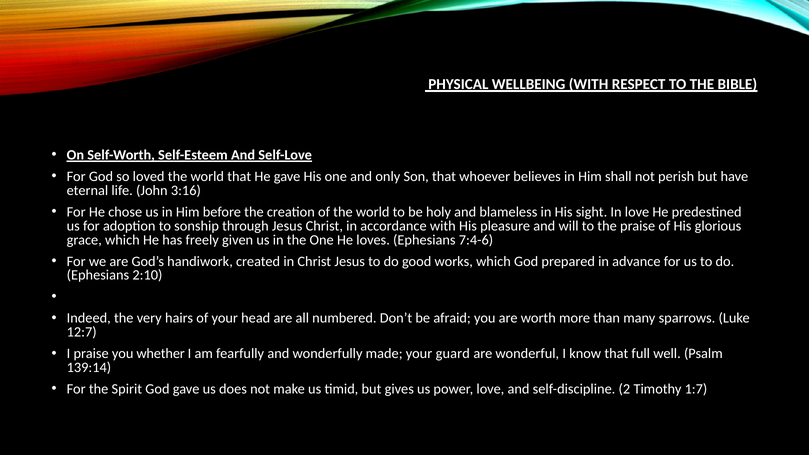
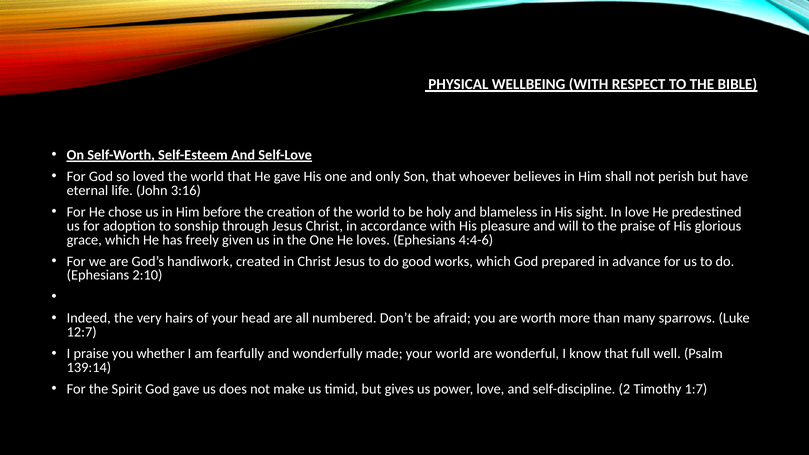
7:4-6: 7:4-6 -> 4:4-6 (476, 240)
your guard: guard -> world (453, 354)
